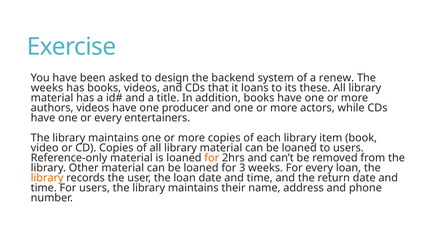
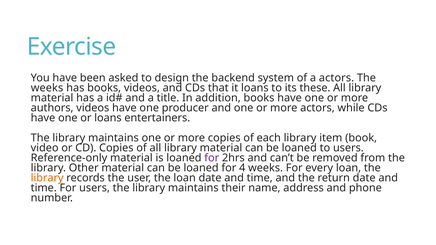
a renew: renew -> actors (337, 78)
or every: every -> loans (108, 118)
for colour: orange -> purple (212, 158)
3: 3 -> 4 (242, 168)
